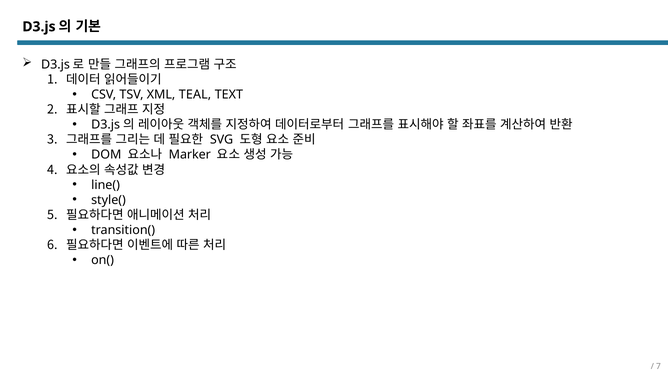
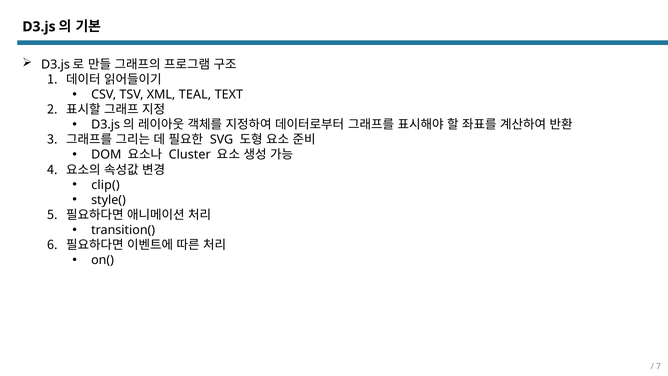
Marker: Marker -> Cluster (190, 155)
line(: line( -> clip( (105, 185)
